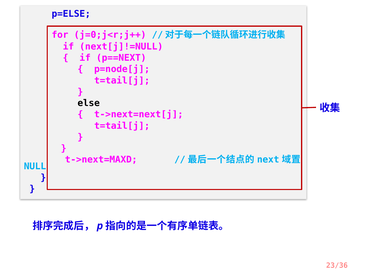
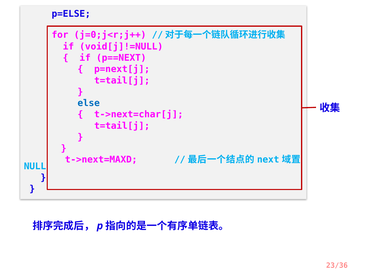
next[j]!=NULL: next[j]!=NULL -> void[j]!=NULL (121, 46)
p=node[j: p=node[j -> p=next[j (122, 69)
else colour: black -> blue (89, 103)
t->next=next[j: t->next=next[j -> t->next=char[j (139, 114)
